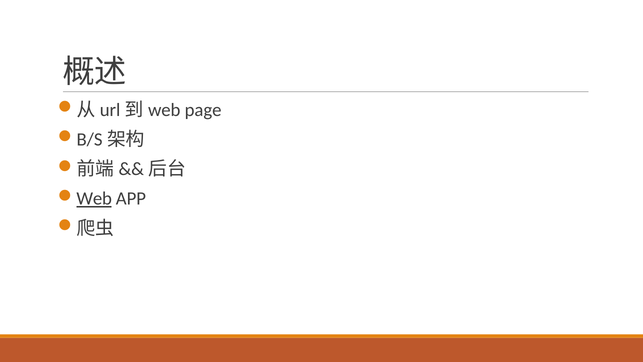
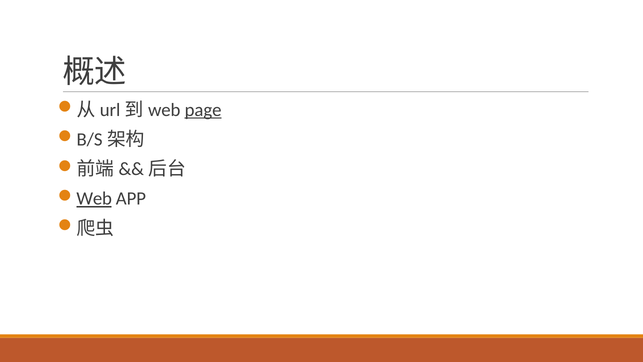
page underline: none -> present (203, 110)
